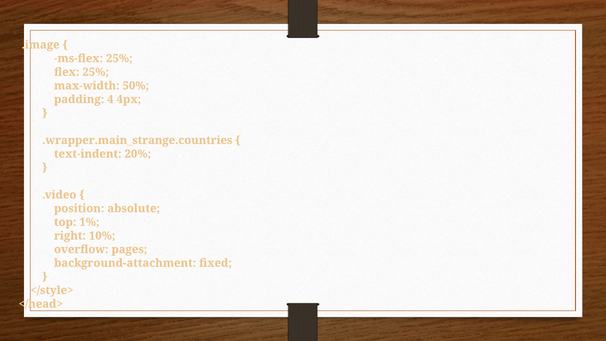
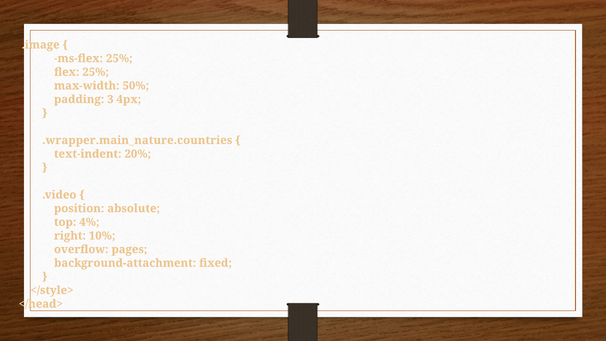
4: 4 -> 3 (110, 99)
.wrapper.main_strange.countries: .wrapper.main_strange.countries -> .wrapper.main_nature.countries (137, 140)
1%: 1% -> 4% (89, 222)
